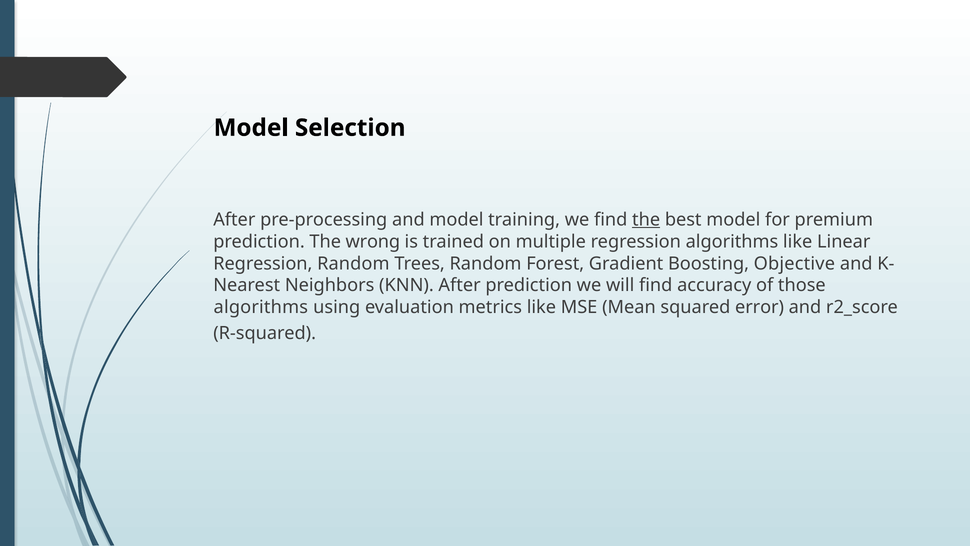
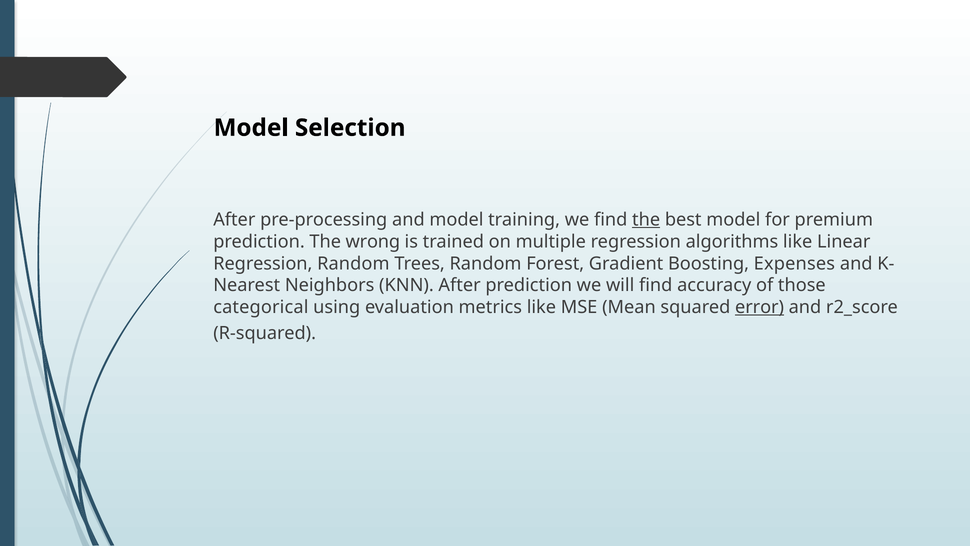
Objective: Objective -> Expenses (794, 263)
algorithms: algorithms -> categorical (261, 307)
error underline: none -> present (760, 307)
